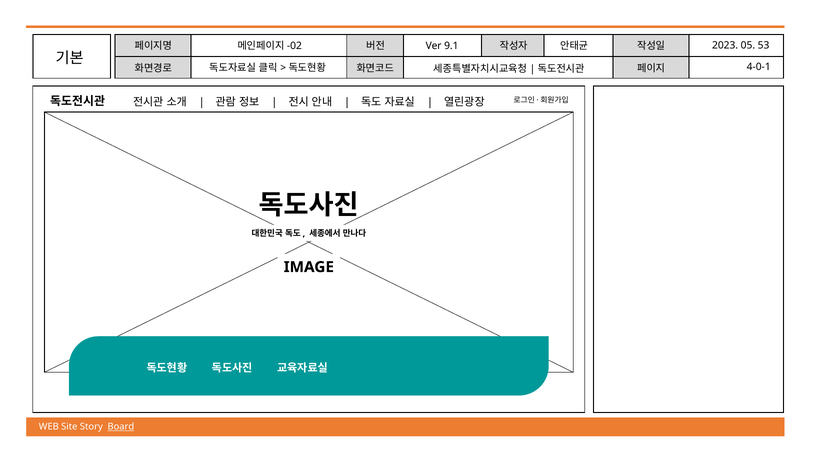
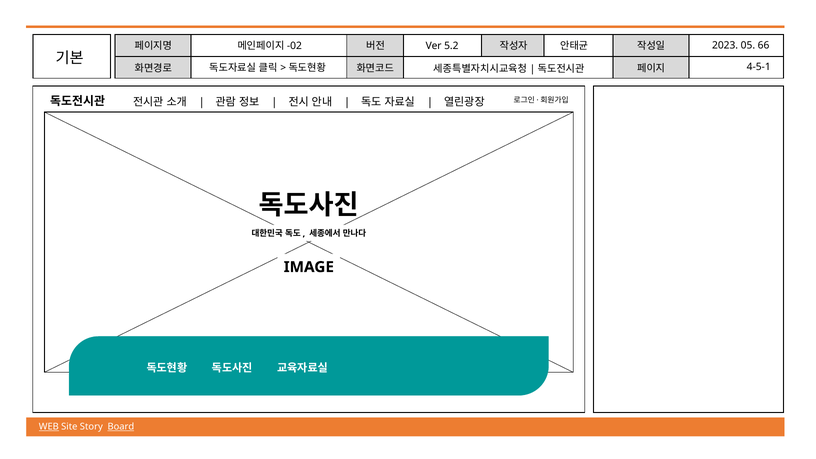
9.1: 9.1 -> 5.2 (451, 46)
53: 53 -> 66 (764, 46)
4-0-1: 4-0-1 -> 4-5-1 (759, 67)
WEB underline: none -> present (49, 427)
